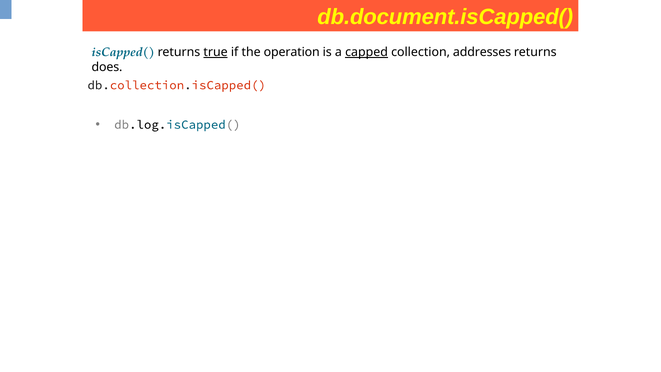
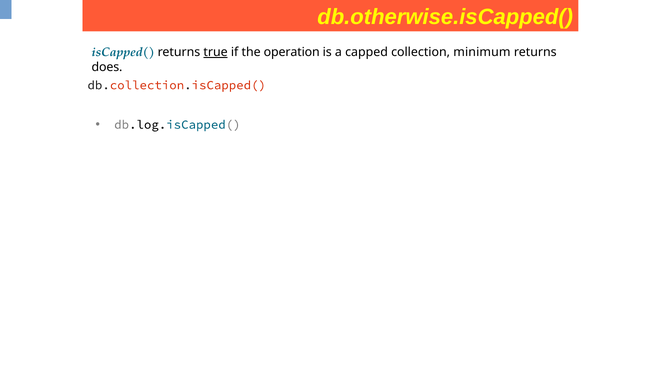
db.document.isCapped(: db.document.isCapped( -> db.otherwise.isCapped( (445, 17)
capped underline: present -> none (367, 52)
addresses: addresses -> minimum (482, 52)
